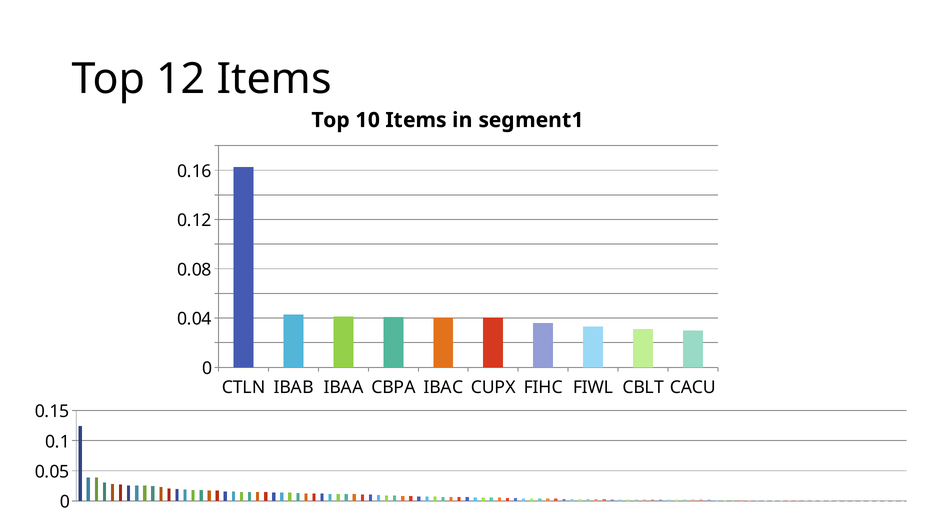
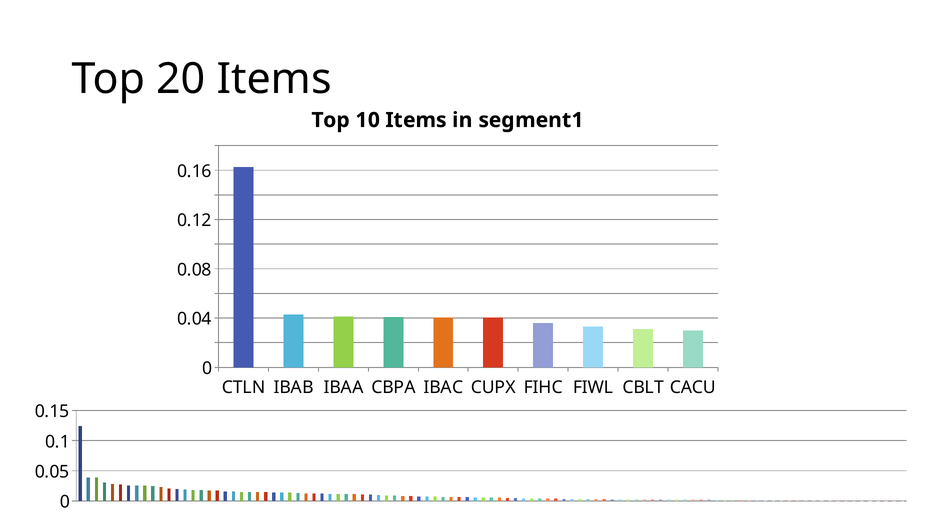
12: 12 -> 20 (181, 79)
